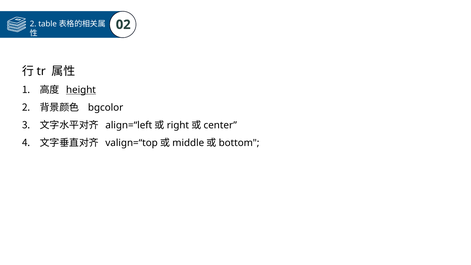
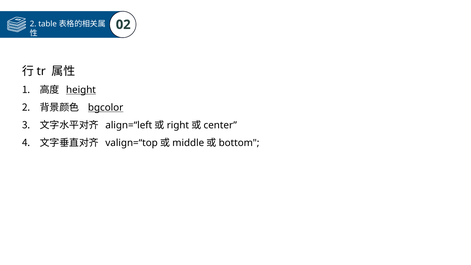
bgcolor underline: none -> present (106, 108)
